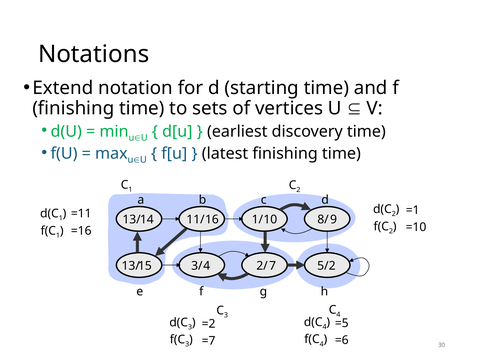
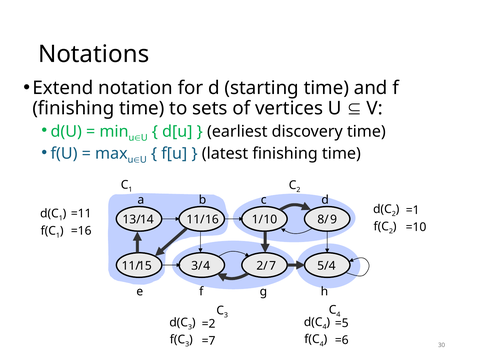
2: 2 -> 4 (332, 266)
13/: 13/ -> 11/ (131, 266)
